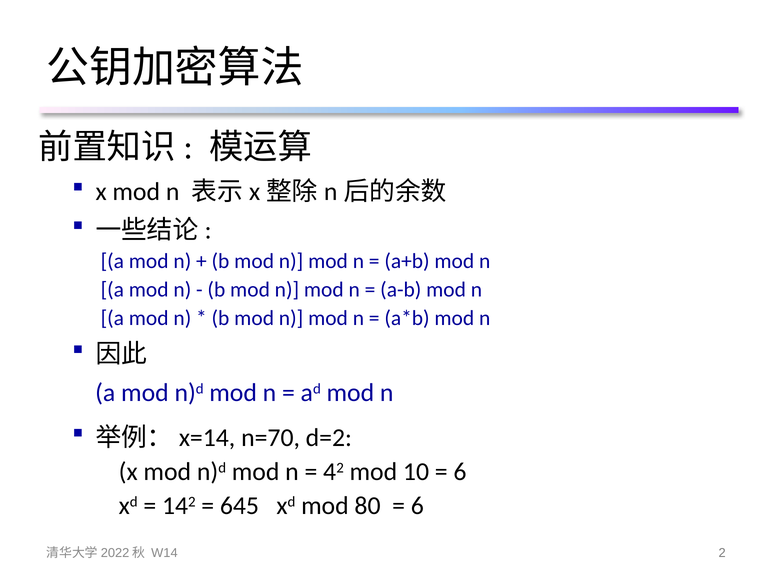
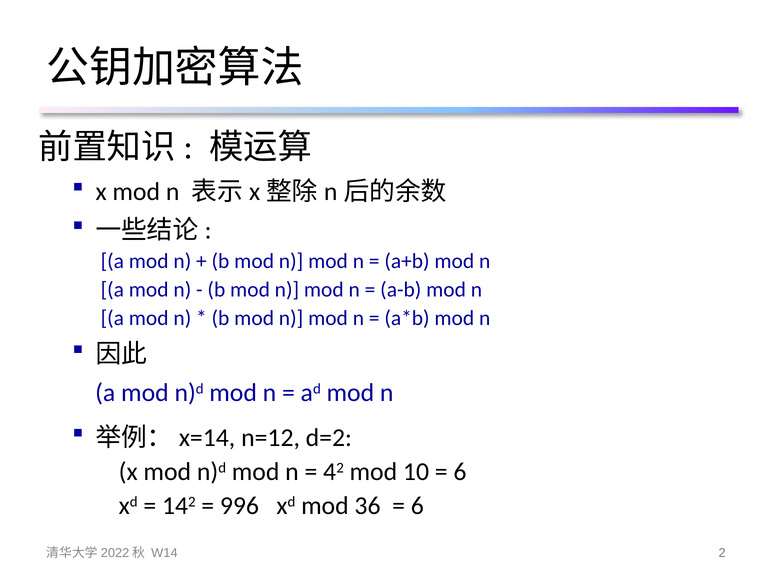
n=70: n=70 -> n=12 (271, 438)
645: 645 -> 996 (239, 506)
80: 80 -> 36 (368, 506)
